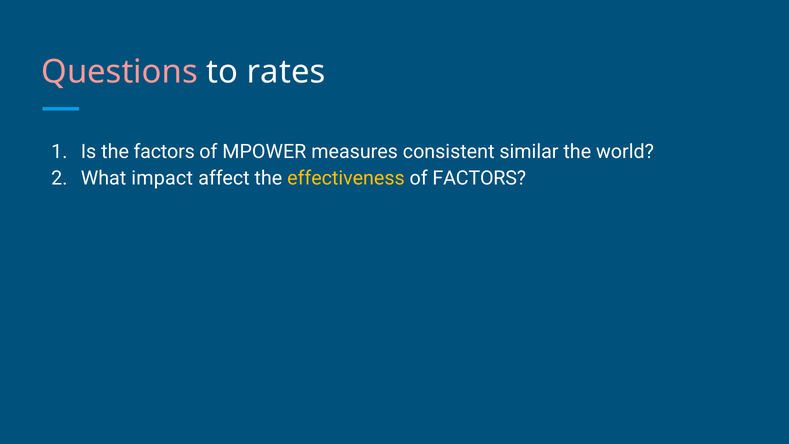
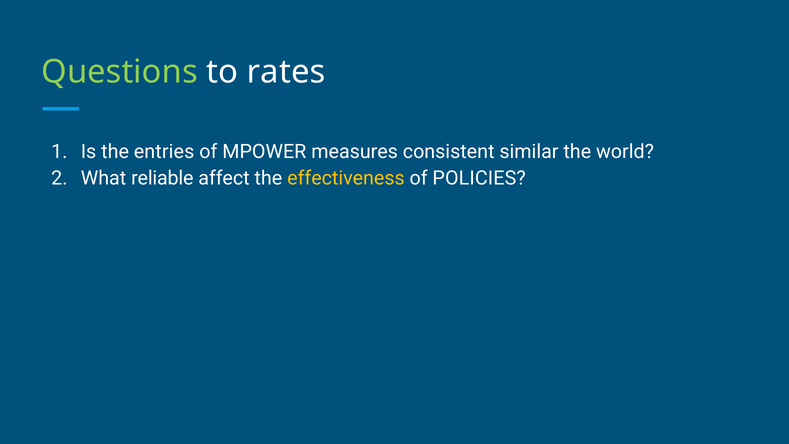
Questions colour: pink -> light green (120, 72)
the factors: factors -> entries (164, 152)
impact: impact -> reliable (162, 178)
of FACTORS: FACTORS -> POLICIES (479, 178)
